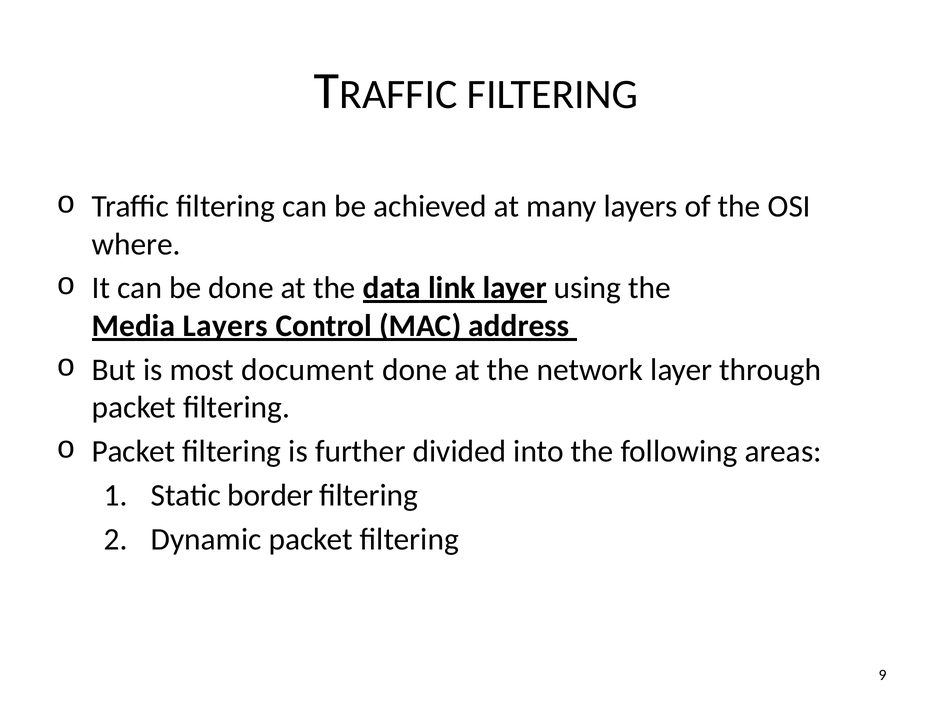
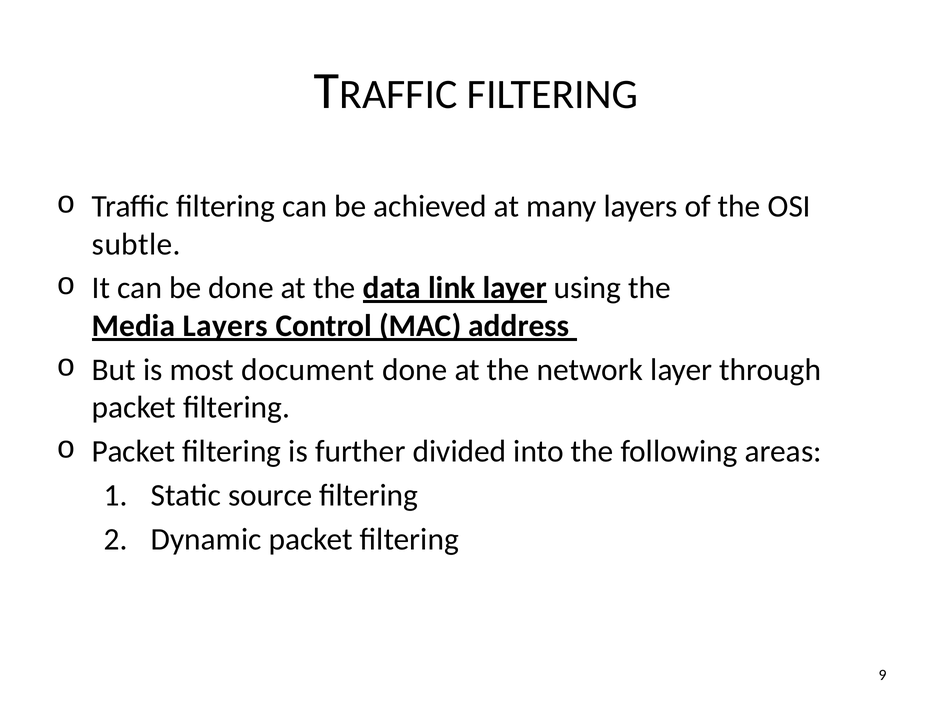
where: where -> subtle (136, 244)
border: border -> source (270, 496)
